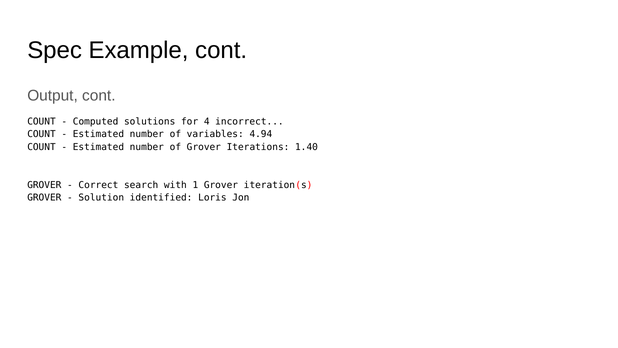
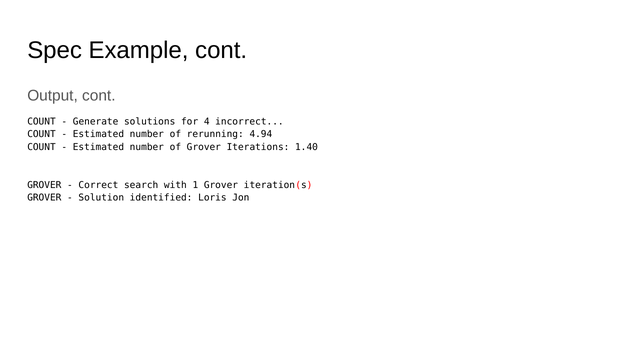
Computed: Computed -> Generate (96, 122)
variables: variables -> rerunning (215, 134)
